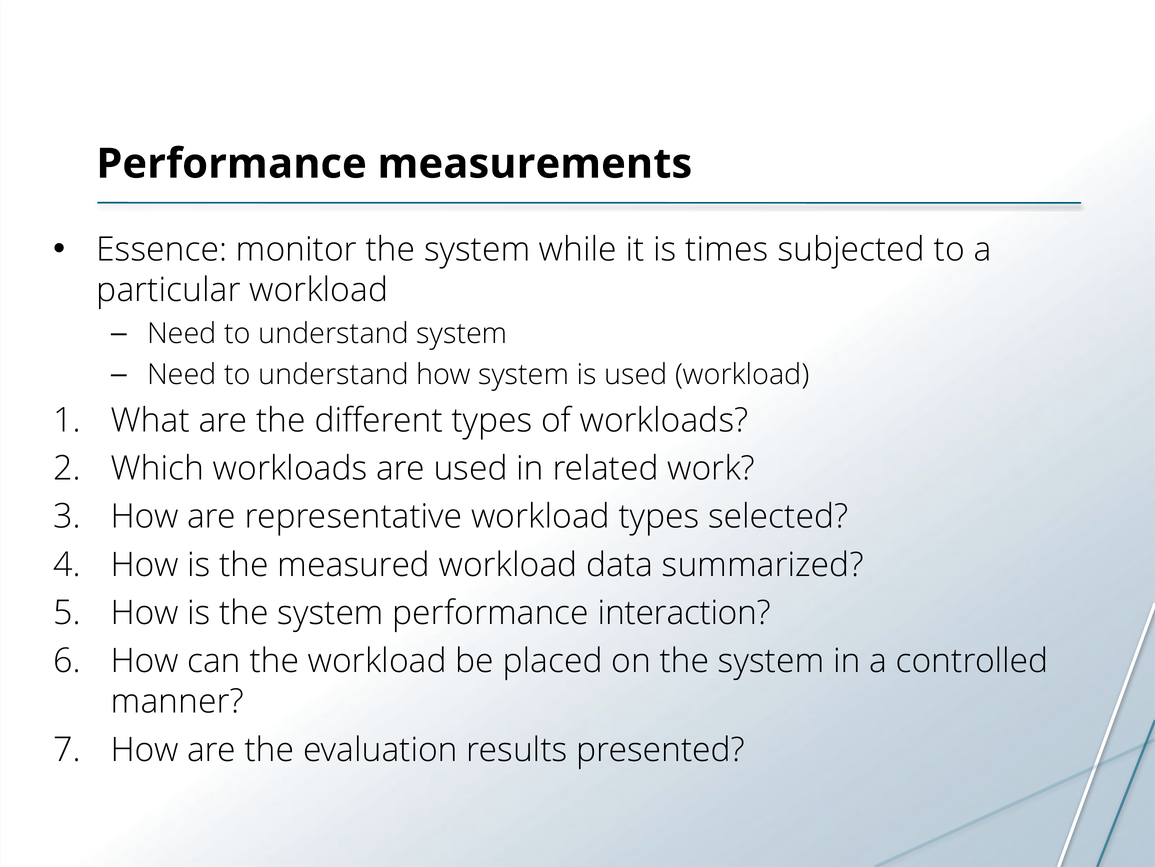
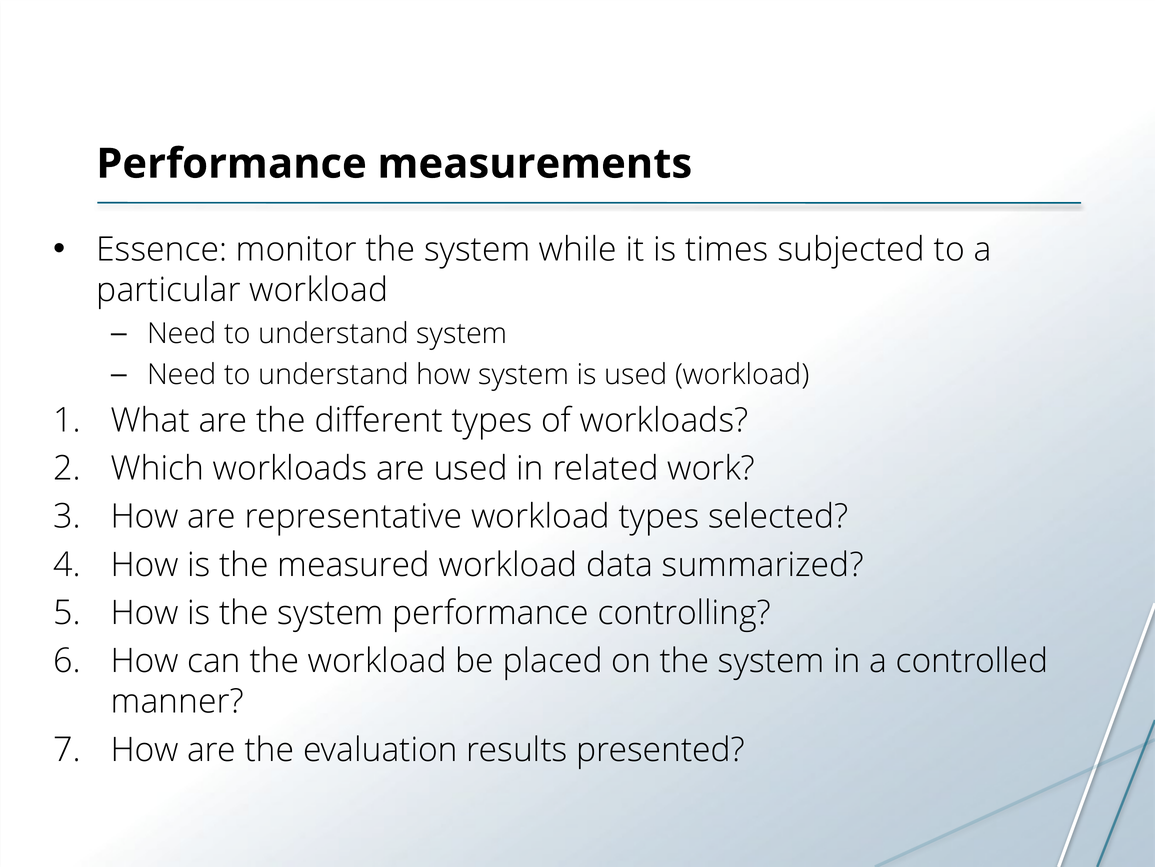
interaction: interaction -> controlling (684, 613)
